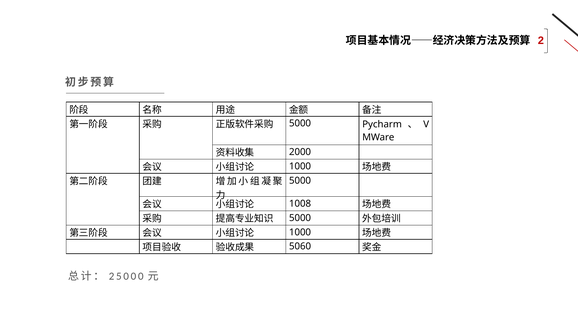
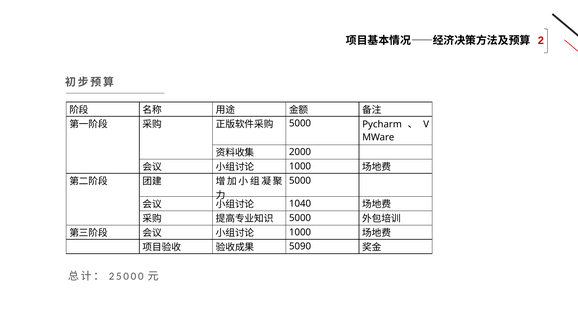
1008: 1008 -> 1040 (300, 204)
5060: 5060 -> 5090 (300, 247)
